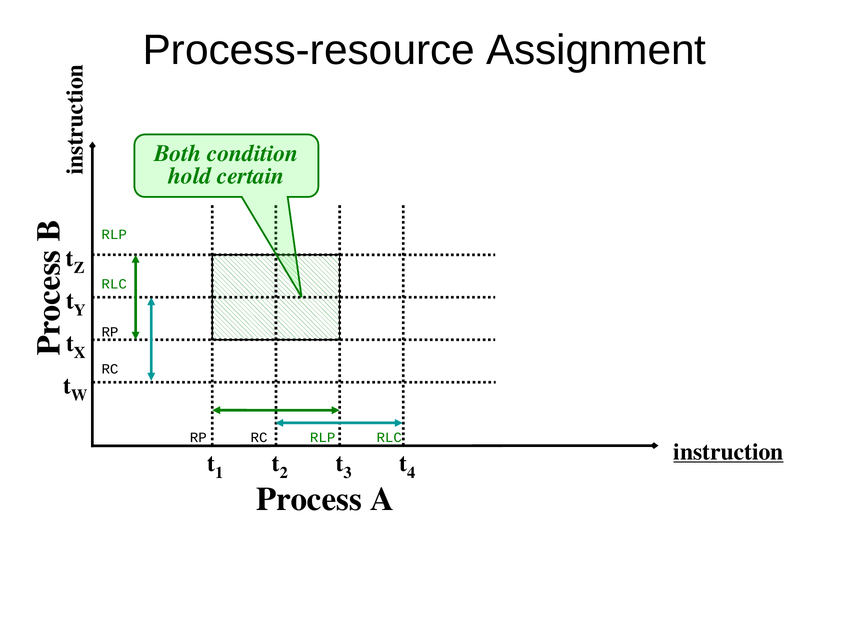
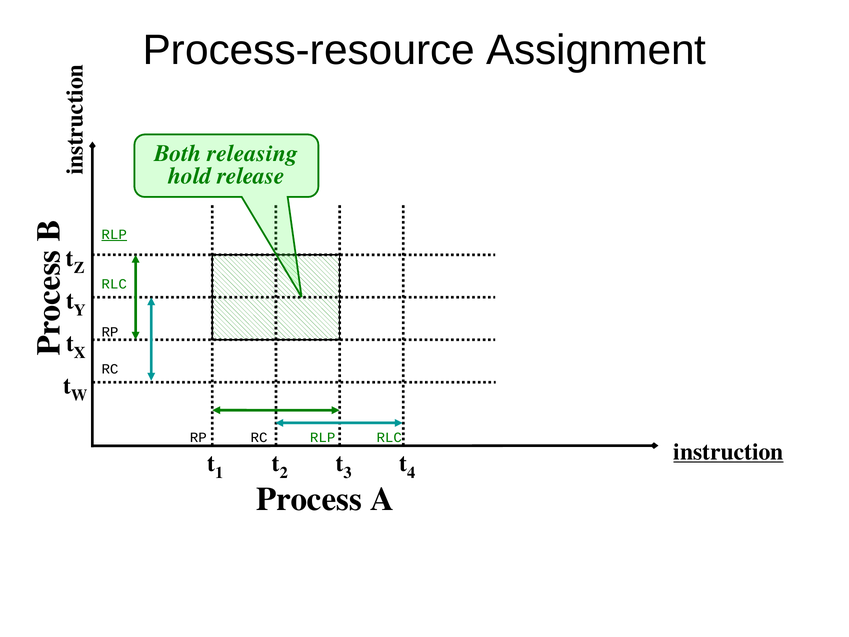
condition: condition -> releasing (253, 153)
certain: certain -> release (251, 176)
RLP underline: none -> present (114, 234)
